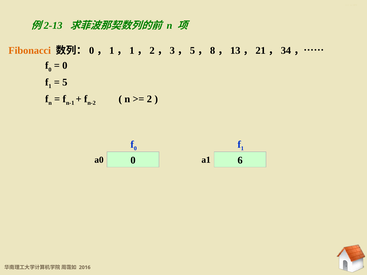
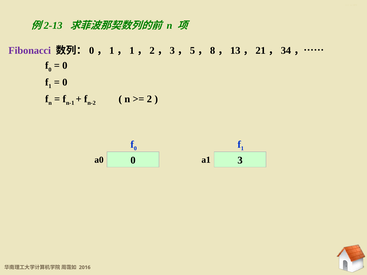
Fibonacci colour: orange -> purple (30, 51)
5: 5 -> 0 (65, 82)
6: 6 -> 3 (240, 160)
